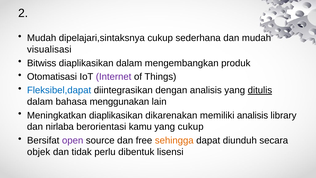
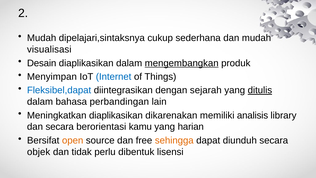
Bitwiss: Bitwiss -> Desain (42, 63)
mengembangkan underline: none -> present (182, 63)
Otomatisasi: Otomatisasi -> Menyimpan (52, 77)
Internet colour: purple -> blue (114, 77)
dengan analisis: analisis -> sejarah (206, 90)
menggunakan: menggunakan -> perbandingan (119, 102)
dan nirlaba: nirlaba -> secara (60, 127)
yang cukup: cukup -> harian (191, 127)
open colour: purple -> orange (73, 140)
